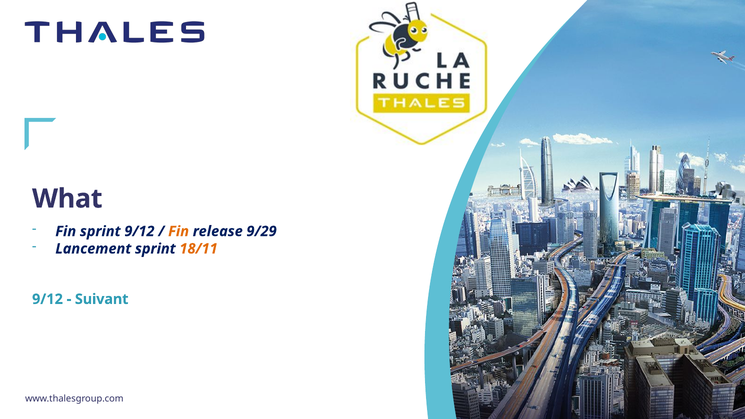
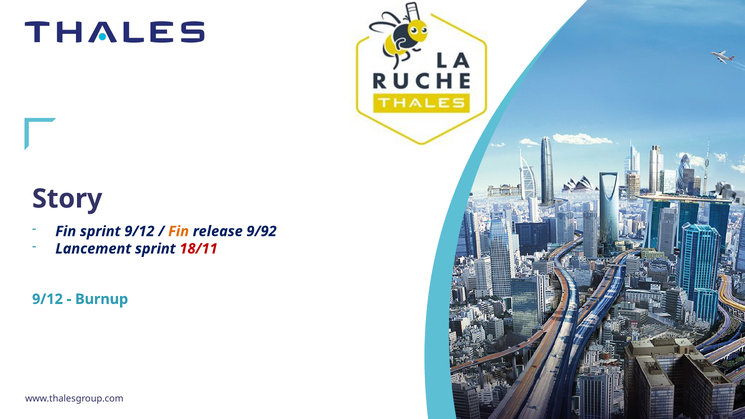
What: What -> Story (67, 199)
9/29: 9/29 -> 9/92 (262, 231)
18/11 colour: orange -> red (199, 249)
Suivant: Suivant -> Burnup (102, 299)
